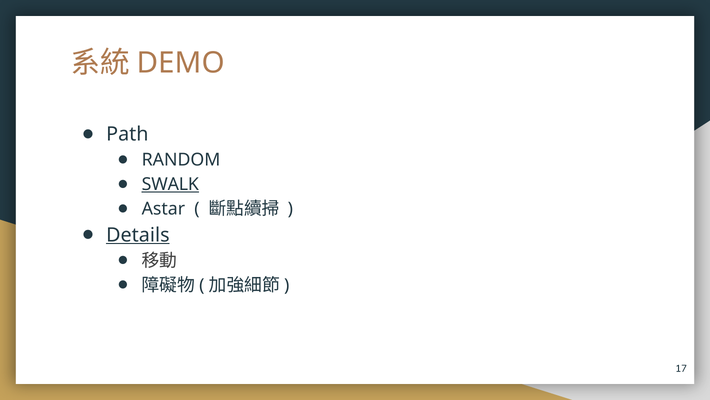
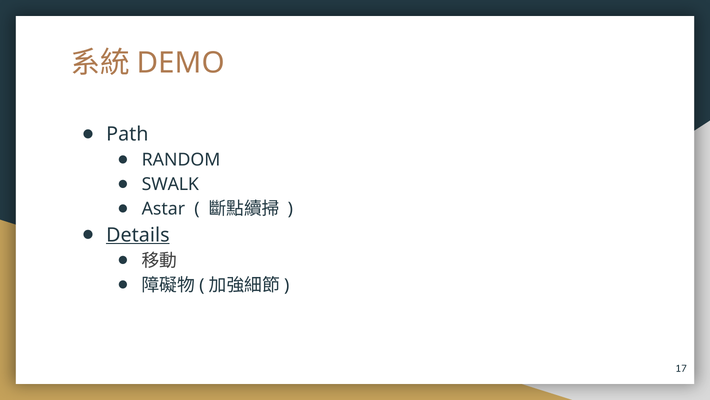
SWALK underline: present -> none (170, 184)
